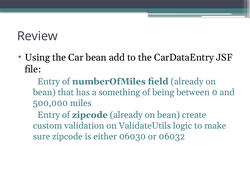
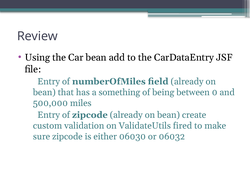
logic: logic -> fired (182, 126)
